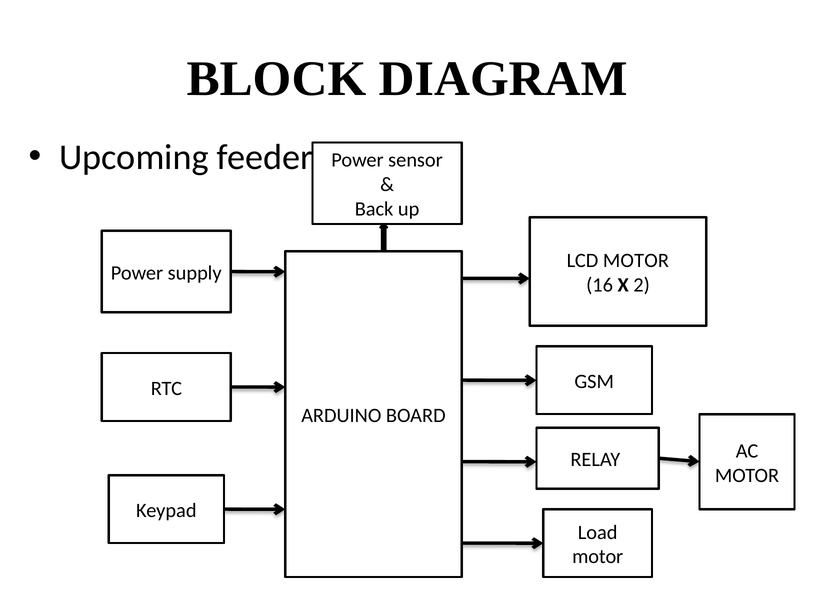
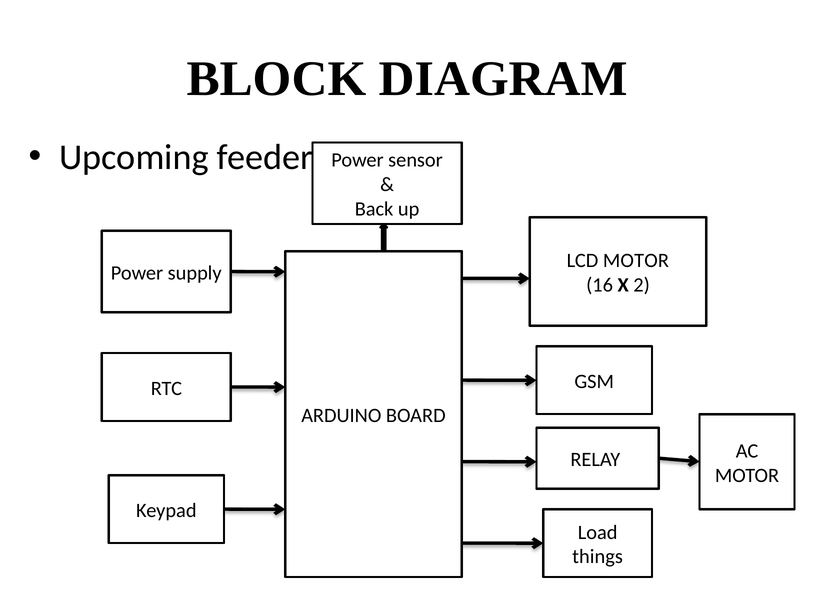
motor: motor -> things (598, 557)
